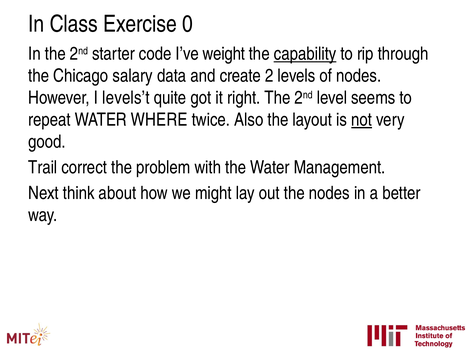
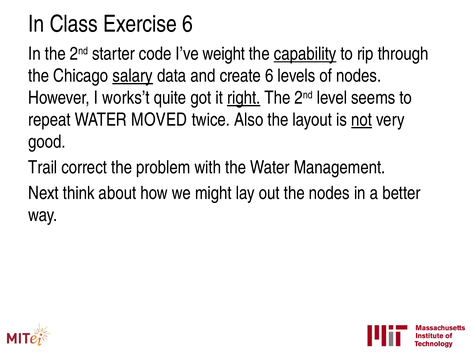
Exercise 0: 0 -> 6 (187, 24)
salary underline: none -> present (133, 76)
create 2: 2 -> 6 (269, 76)
levels’t: levels’t -> works’t (126, 98)
right underline: none -> present (244, 98)
WHERE: WHERE -> MOVED (159, 120)
